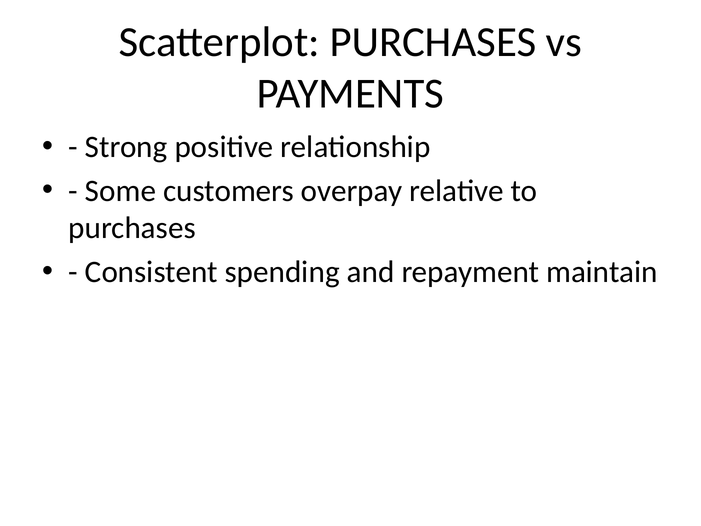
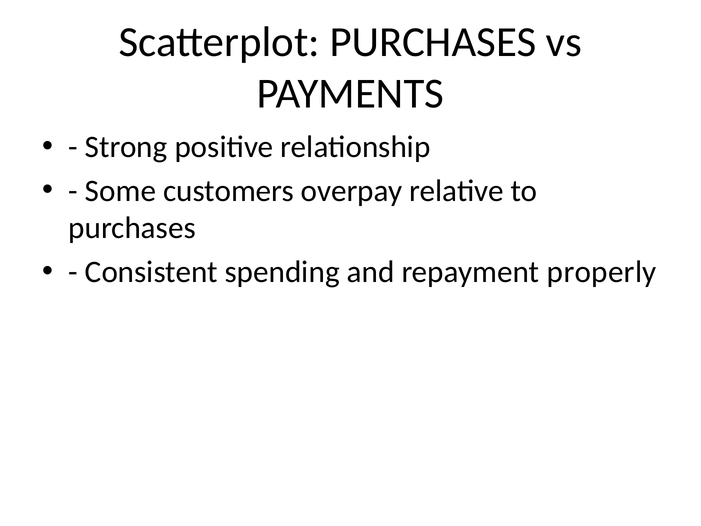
maintain: maintain -> properly (602, 272)
